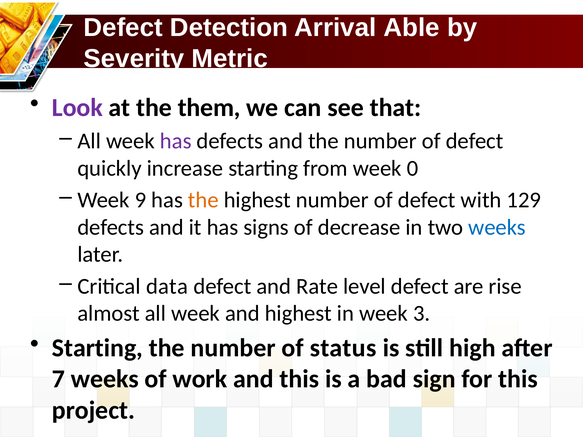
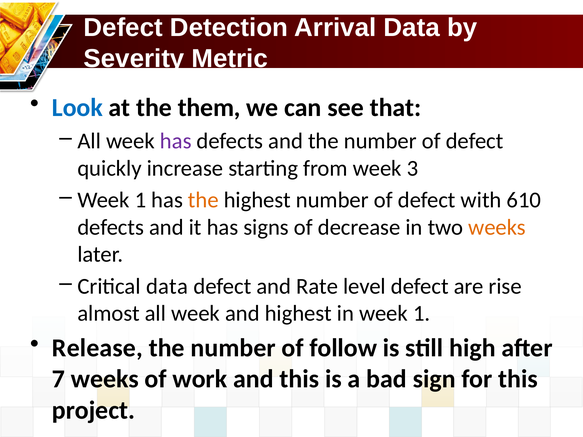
Arrival Able: Able -> Data (412, 28)
Look colour: purple -> blue (77, 108)
0: 0 -> 3 (412, 168)
9: 9 -> 1 (140, 200)
129: 129 -> 610 (524, 200)
weeks colour: blue -> orange (497, 227)
in week 3: 3 -> 1 (422, 314)
Starting: Starting -> Release (97, 348)
status: status -> follow (343, 348)
